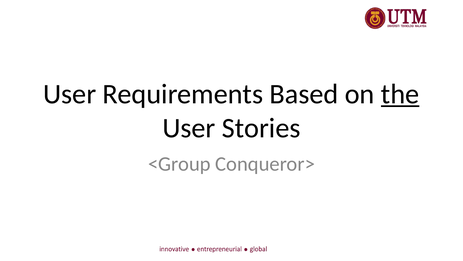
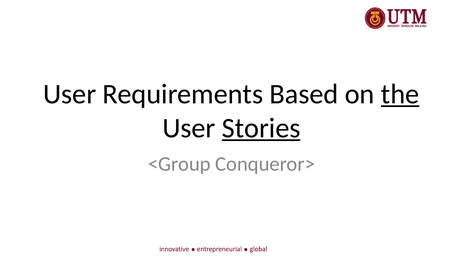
Stories underline: none -> present (261, 128)
